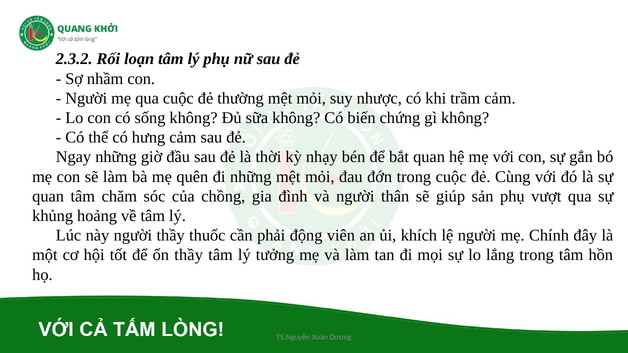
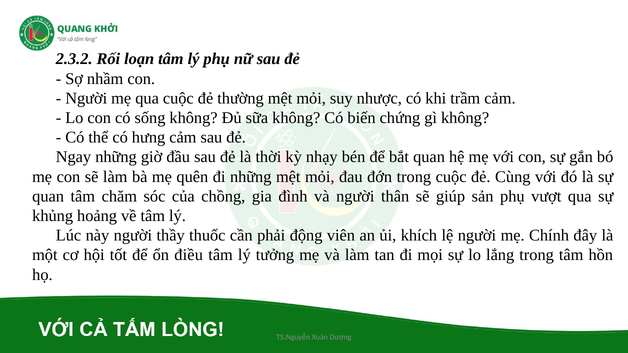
ổn thầy: thầy -> điều (189, 255)
